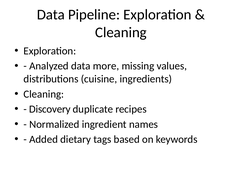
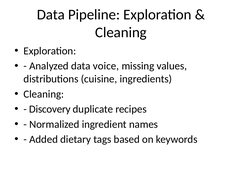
more: more -> voice (106, 66)
